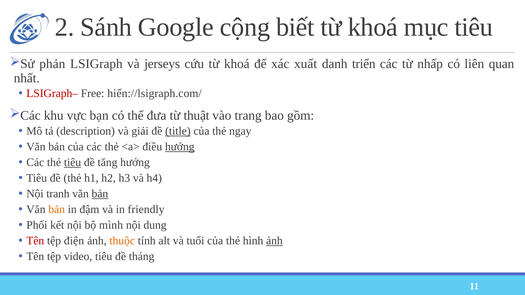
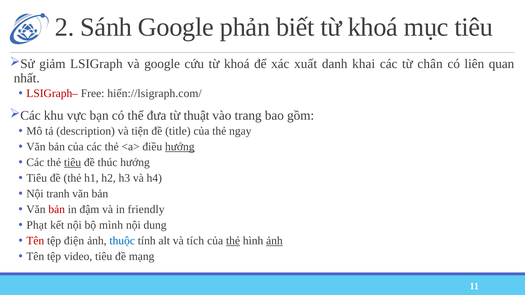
cộng: cộng -> phản (245, 27)
phản: phản -> giảm (52, 64)
và jerseys: jerseys -> google (162, 64)
triển: triển -> khai (364, 64)
nhấp: nhấp -> chân (430, 64)
giải: giải -> tiện (140, 131)
title underline: present -> none (178, 131)
tăng: tăng -> thúc (108, 162)
bản underline: present -> none (100, 194)
bản colour: orange -> red (57, 210)
Phối: Phối -> Phạt (37, 225)
thuộc colour: orange -> blue (122, 241)
tuổi: tuổi -> tích (195, 241)
thẻ underline: none -> present (233, 241)
tháng: tháng -> mạng (142, 257)
